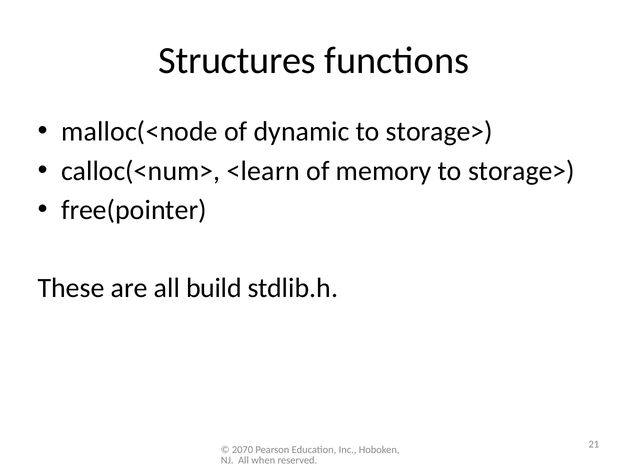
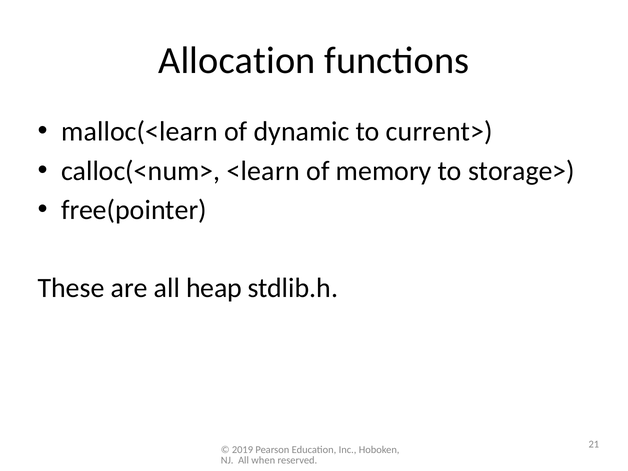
Structures: Structures -> Allocation (237, 61)
malloc(<node: malloc(<node -> malloc(<learn (140, 132)
storage>: storage> -> current> (439, 132)
build: build -> heap (214, 288)
2070: 2070 -> 2019 (242, 450)
